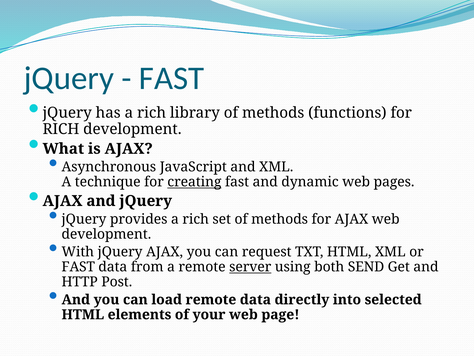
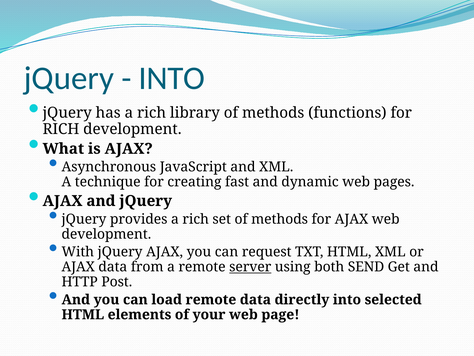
FAST: FAST -> INTO (172, 78)
creating underline: present -> none (194, 182)
FAST: FAST -> AJAX (78, 267)
